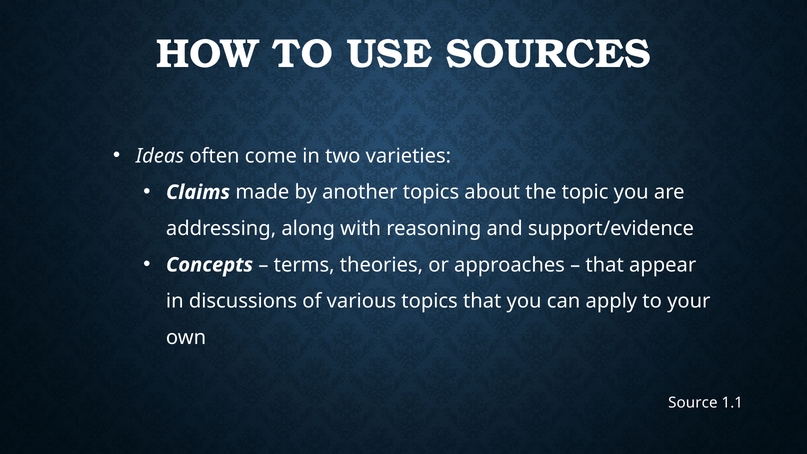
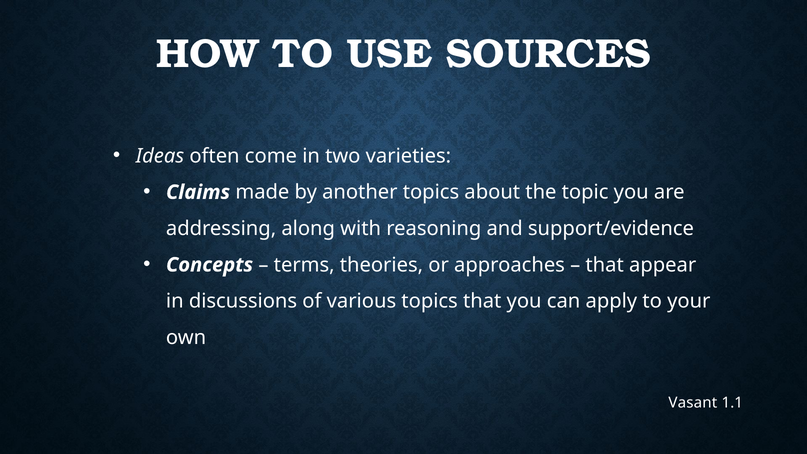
Source: Source -> Vasant (693, 403)
